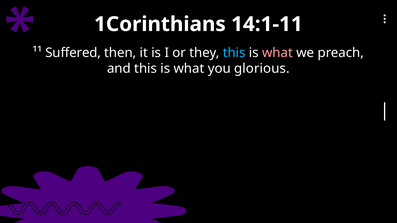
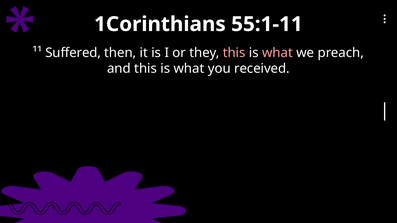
14:1-11: 14:1-11 -> 55:1-11 (267, 24)
this colour: light blue -> pink (234, 53)
glorious: glorious -> received (262, 69)
